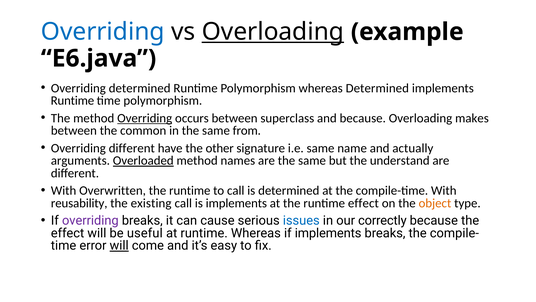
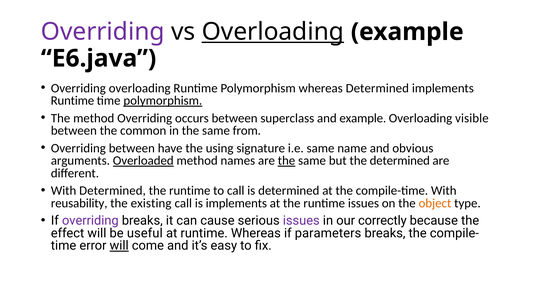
Overriding colour: blue -> purple (103, 32)
Overriding determined: determined -> overloading (140, 88)
polymorphism underline: none -> present (163, 100)
Overriding underline: present -> none (145, 118)
and because: because -> example (363, 118)
makes: makes -> visible (472, 118)
Overriding different: different -> between (132, 148)
other: other -> using (220, 148)
actually: actually -> obvious (413, 148)
the underline: none -> present (287, 160)
the understand: understand -> determined (400, 160)
With Overwritten: Overwritten -> Determined (113, 190)
runtime effect: effect -> issues (363, 203)
issues colour: blue -> purple (301, 220)
if implements: implements -> parameters (328, 233)
